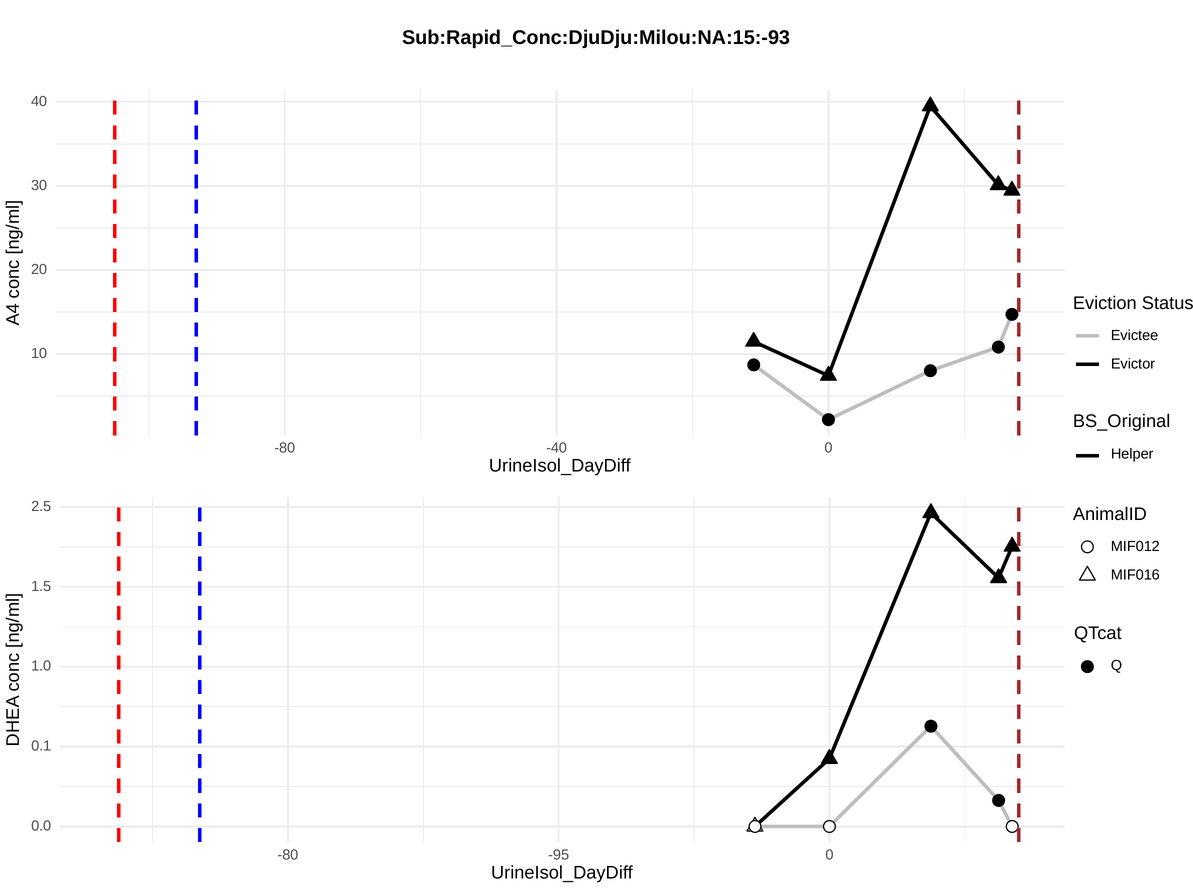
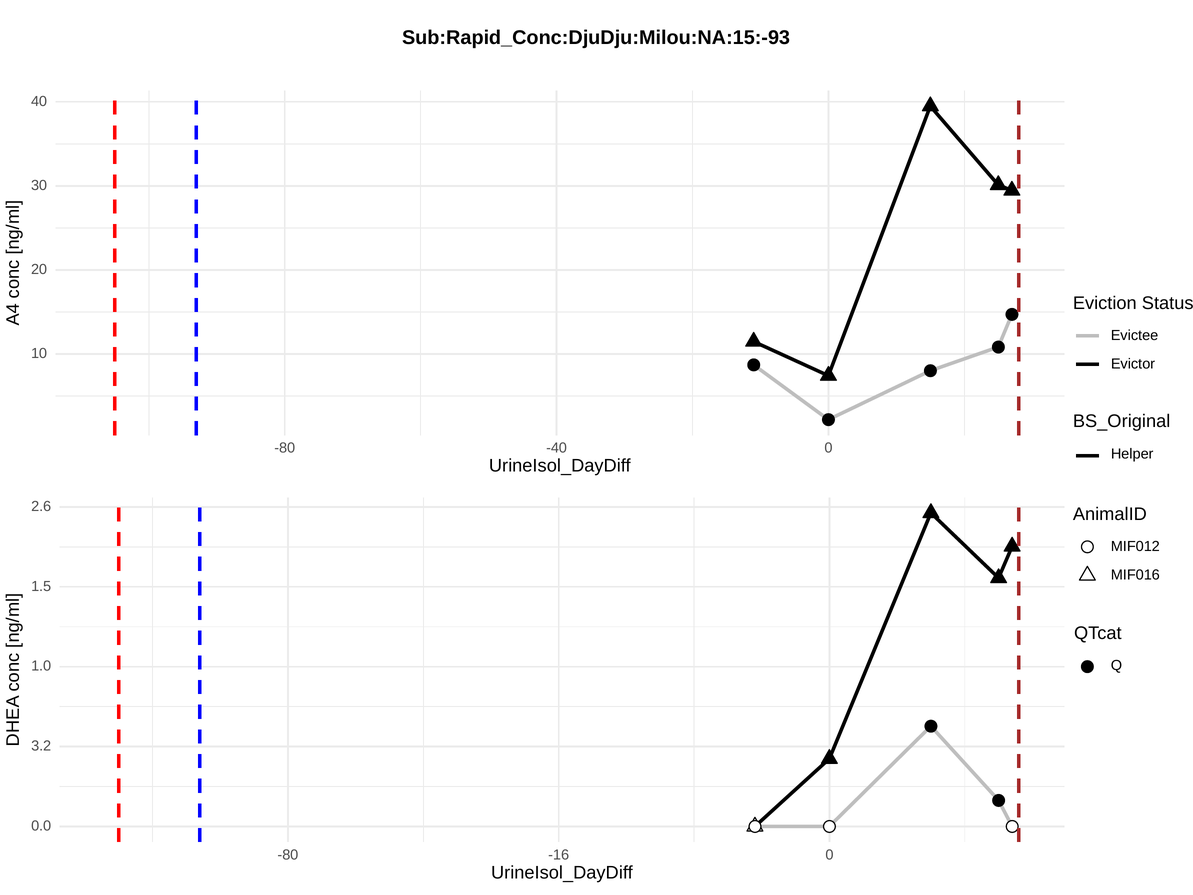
2.5: 2.5 -> 2.6 (41, 506)
0.1: 0.1 -> 3.2 (41, 746)
-95: -95 -> -16 (559, 855)
